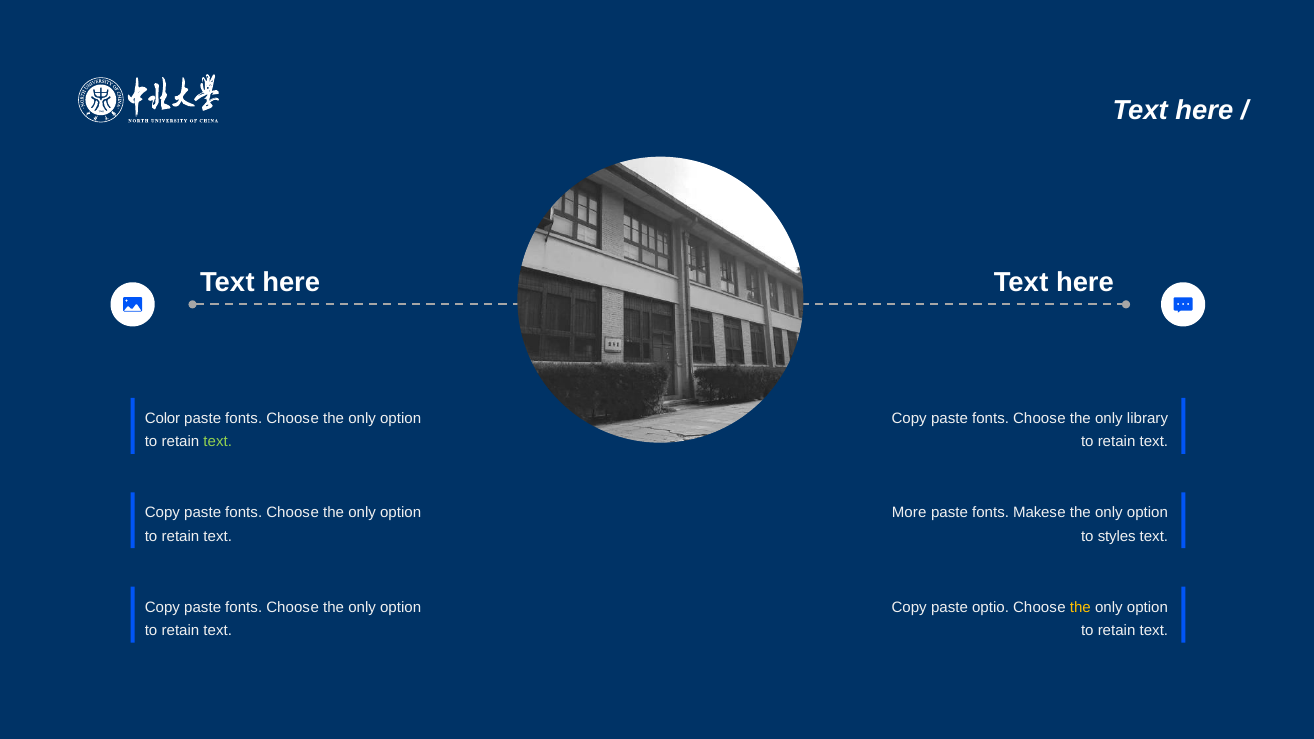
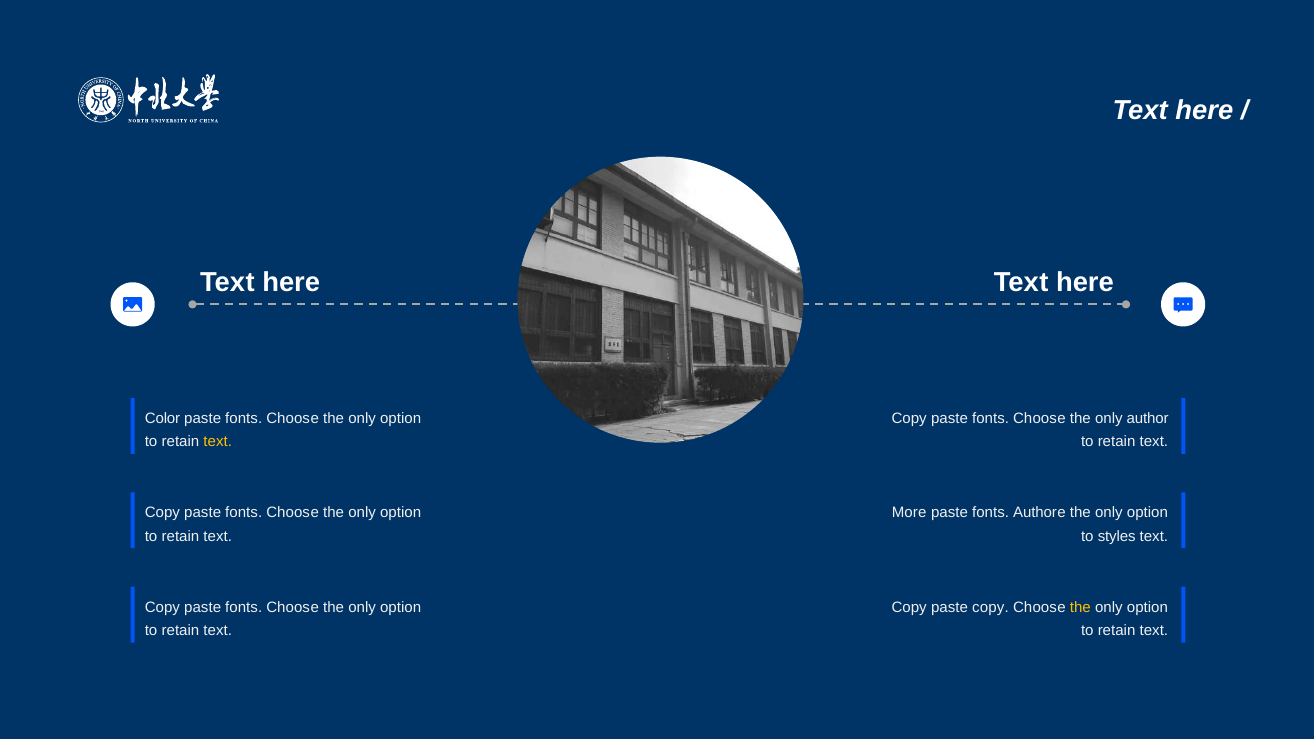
only library: library -> author (1148, 418)
text colour: light green -> yellow (218, 442)
fonts Makes: Makes -> Author (1035, 513)
paste optio: optio -> copy (990, 607)
